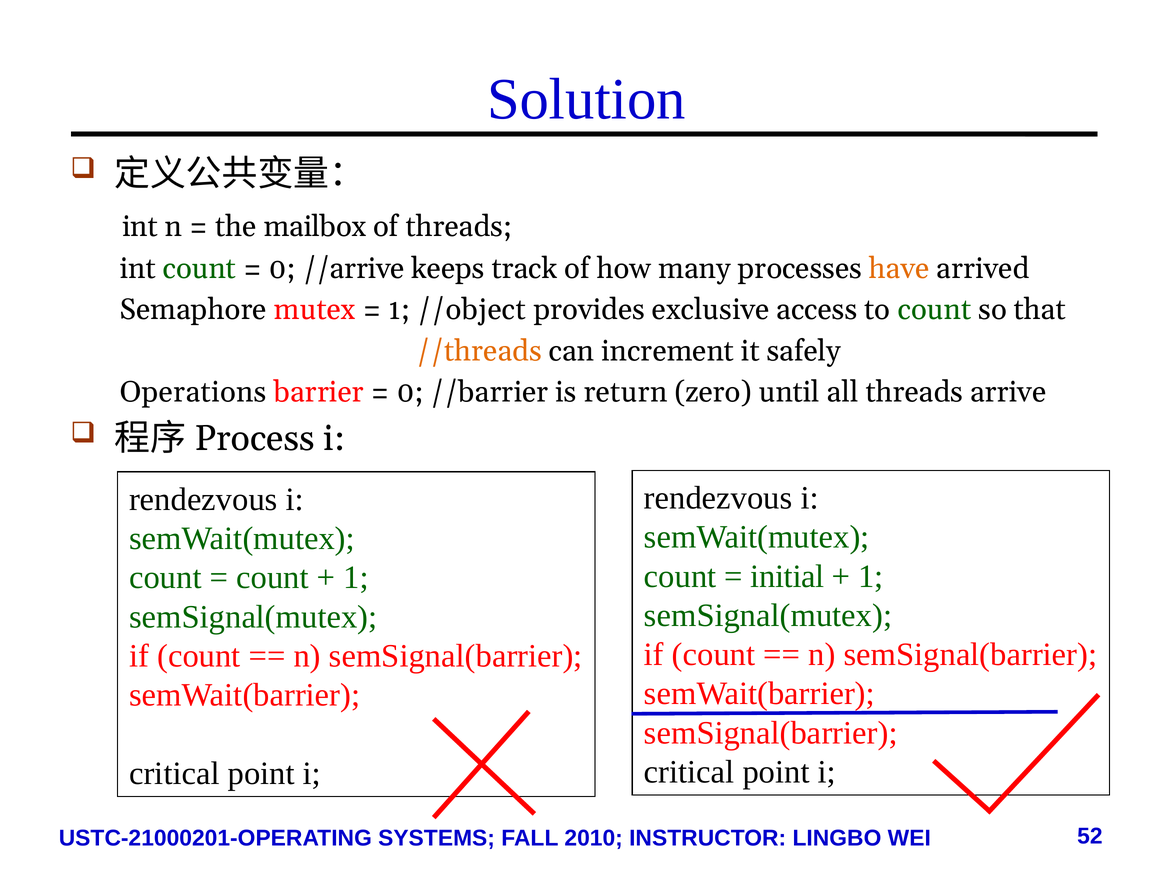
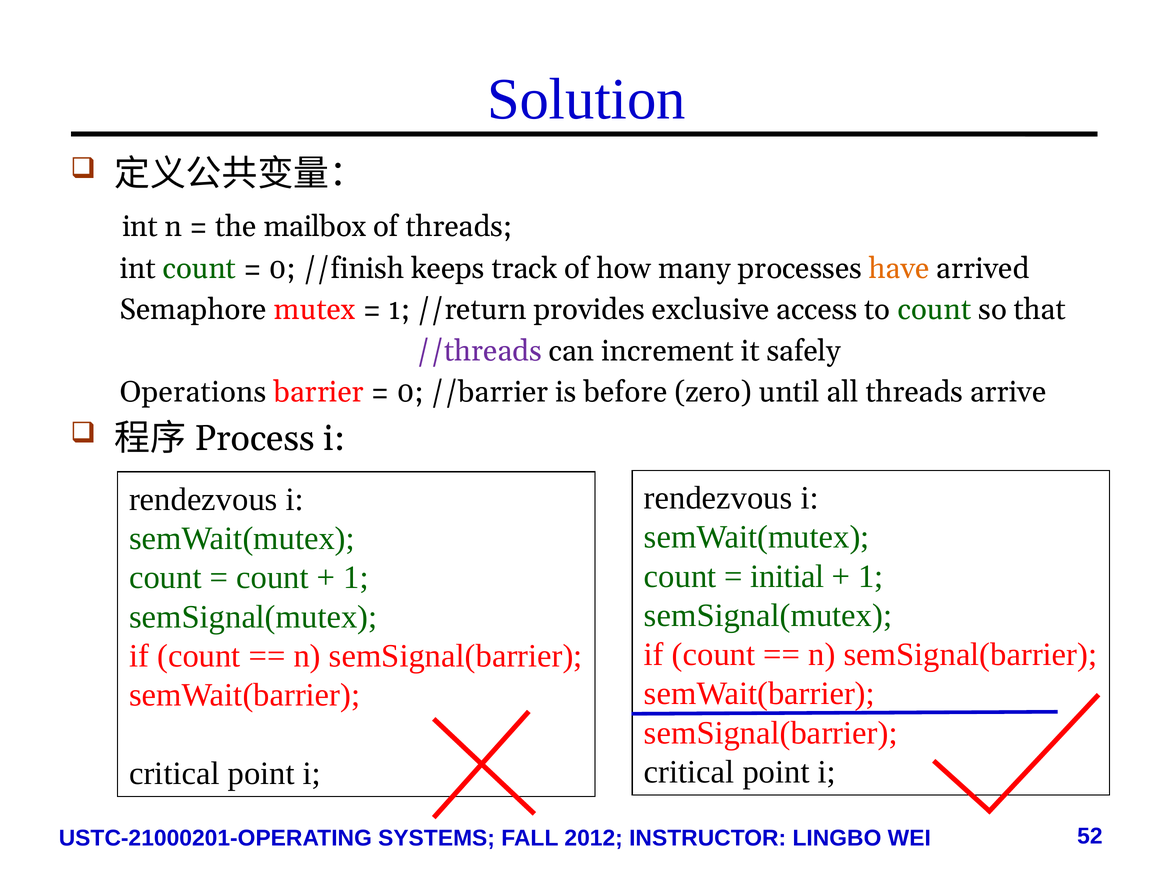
//arrive: //arrive -> //finish (354, 269)
//object: //object -> //return (472, 310)
//threads colour: orange -> purple (479, 351)
return: return -> before (625, 392)
2010: 2010 -> 2012 (594, 838)
